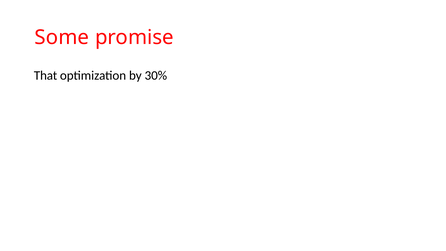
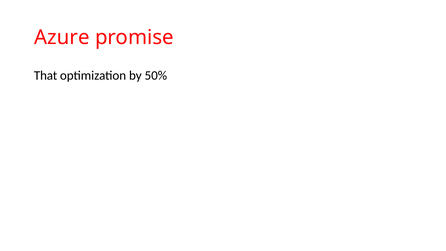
Some: Some -> Azure (62, 37)
30%: 30% -> 50% (156, 75)
